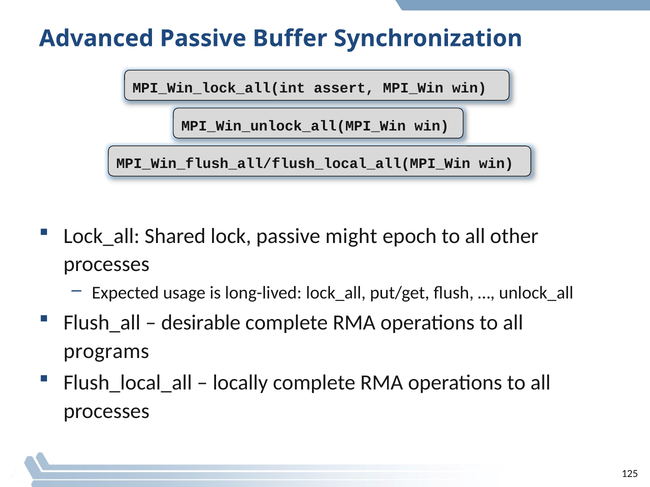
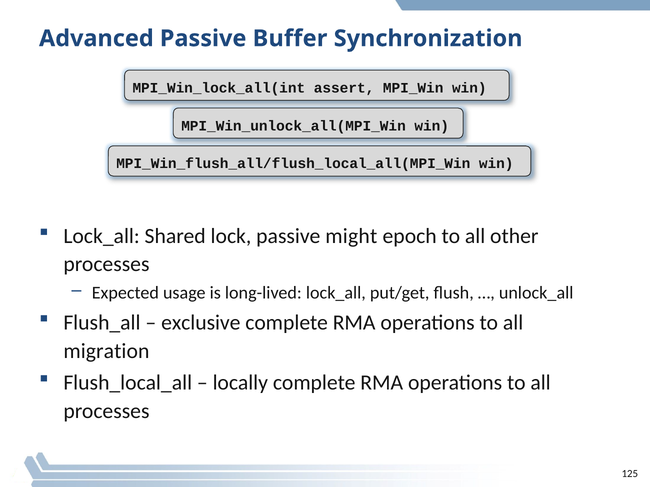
desirable: desirable -> exclusive (201, 323)
programs: programs -> migration (106, 351)
